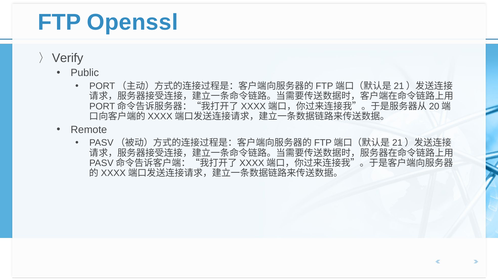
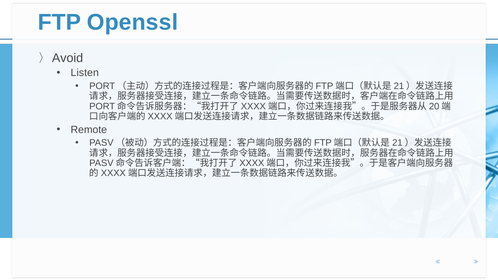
Verify: Verify -> Avoid (68, 58)
Public: Public -> Listen (85, 73)
